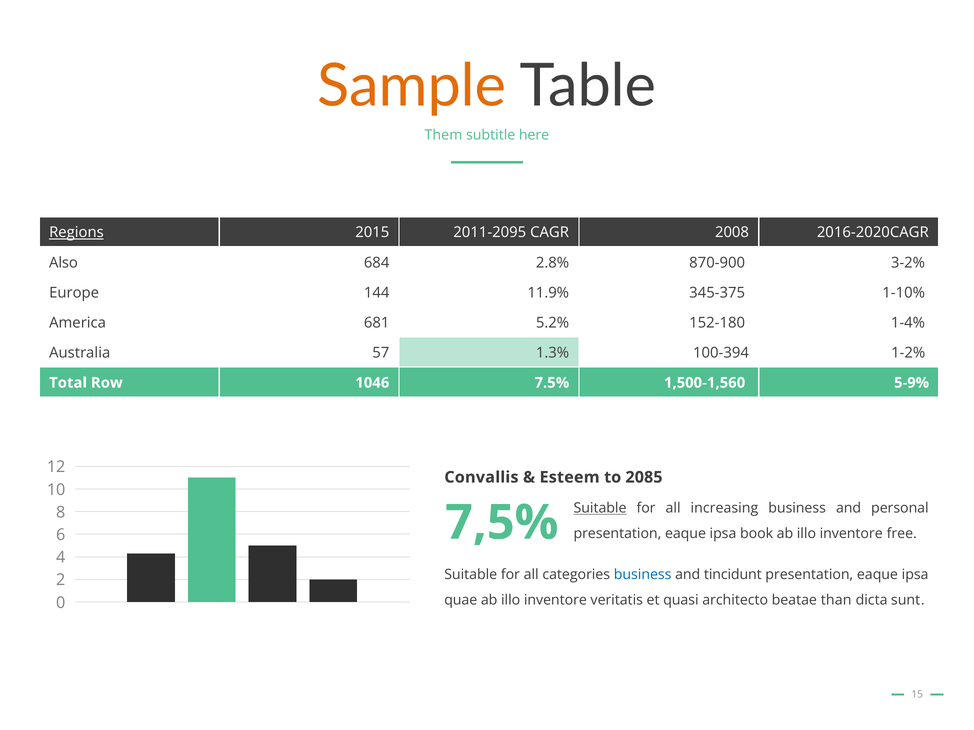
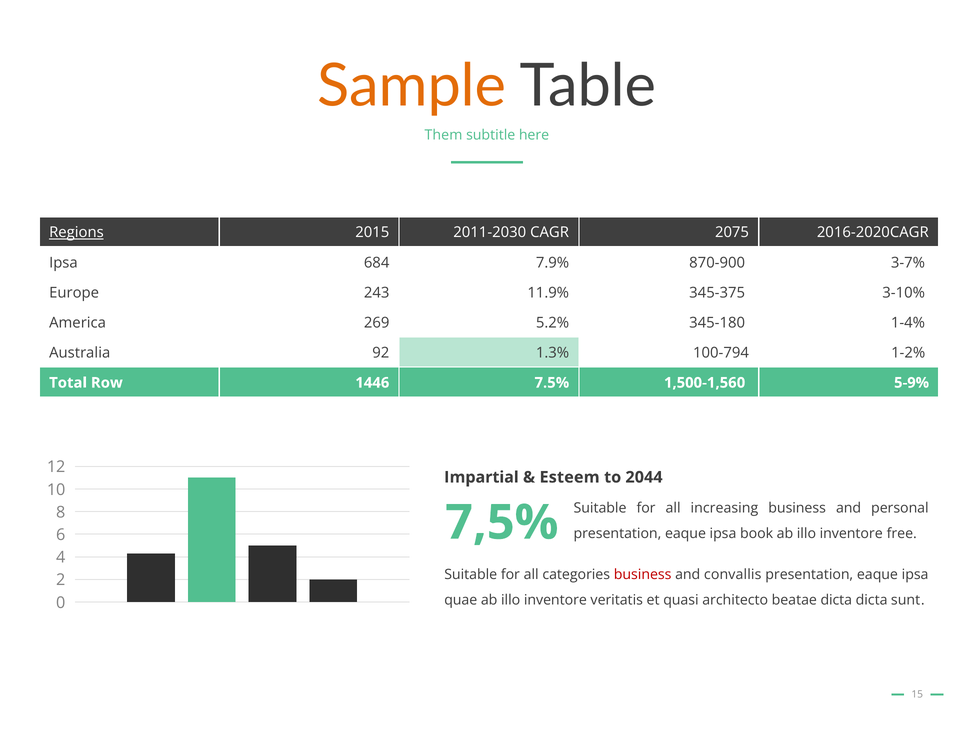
2011-2095: 2011-2095 -> 2011-2030 (490, 233)
2008: 2008 -> 2075 (732, 233)
Also: Also -> Ipsa (63, 263)
2.8%: 2.8% -> 7.9% (553, 263)
3-2%: 3-2% -> 3-7% (908, 263)
144: 144 -> 243 (377, 293)
1-10%: 1-10% -> 3-10% (904, 293)
681: 681 -> 269 (377, 323)
152-180: 152-180 -> 345-180 (717, 323)
57: 57 -> 92 (381, 353)
100-394: 100-394 -> 100-794 (721, 353)
1046: 1046 -> 1446 (372, 383)
Convallis: Convallis -> Impartial (482, 478)
2085: 2085 -> 2044 (644, 478)
Suitable underline: present -> none (600, 508)
business colour: blue -> red (643, 575)
tincidunt: tincidunt -> convallis (733, 575)
beatae than: than -> dicta (836, 600)
